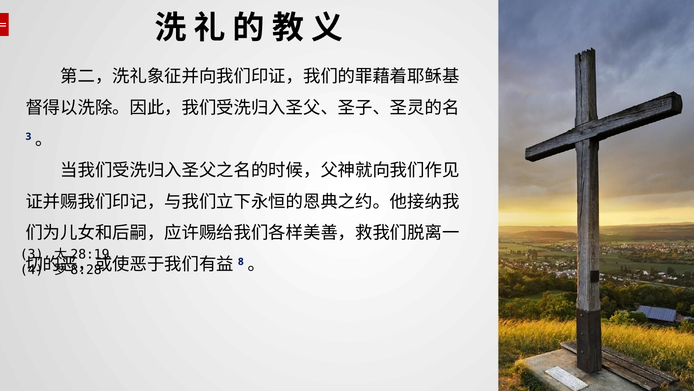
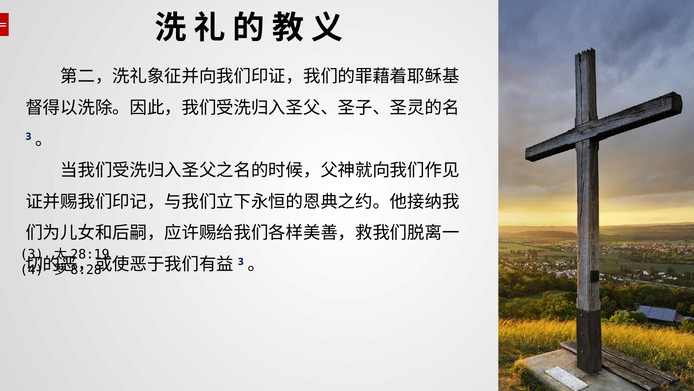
8: 8 -> 3 (241, 261)
